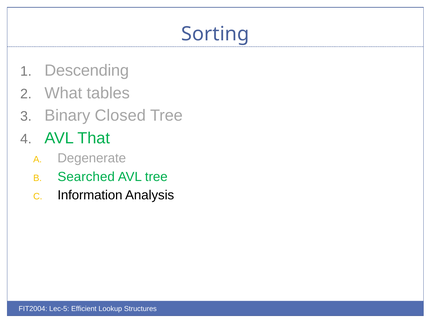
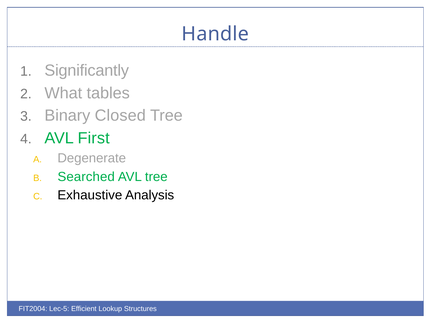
Sorting: Sorting -> Handle (215, 34)
Descending: Descending -> Significantly (87, 70)
That: That -> First (94, 138)
Information: Information -> Exhaustive (90, 195)
